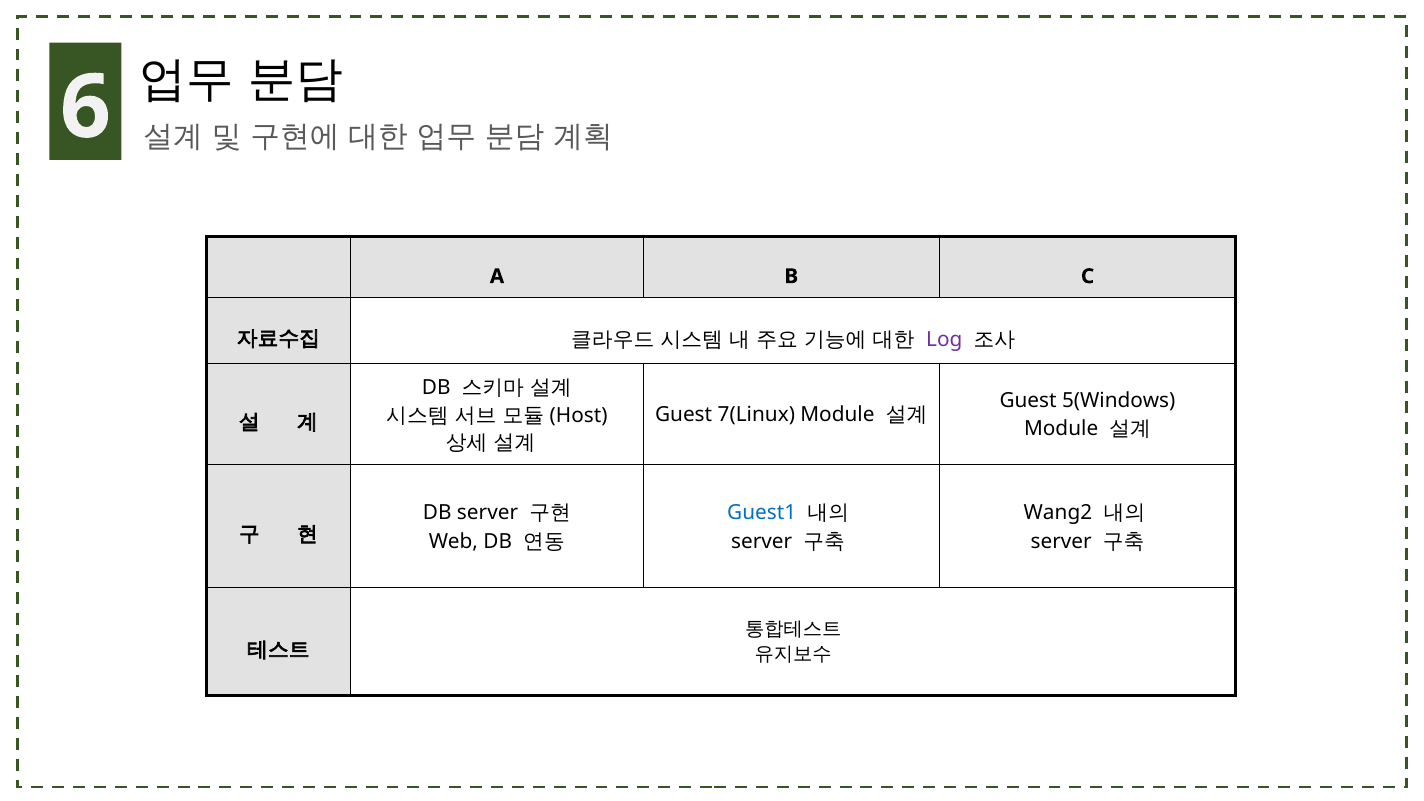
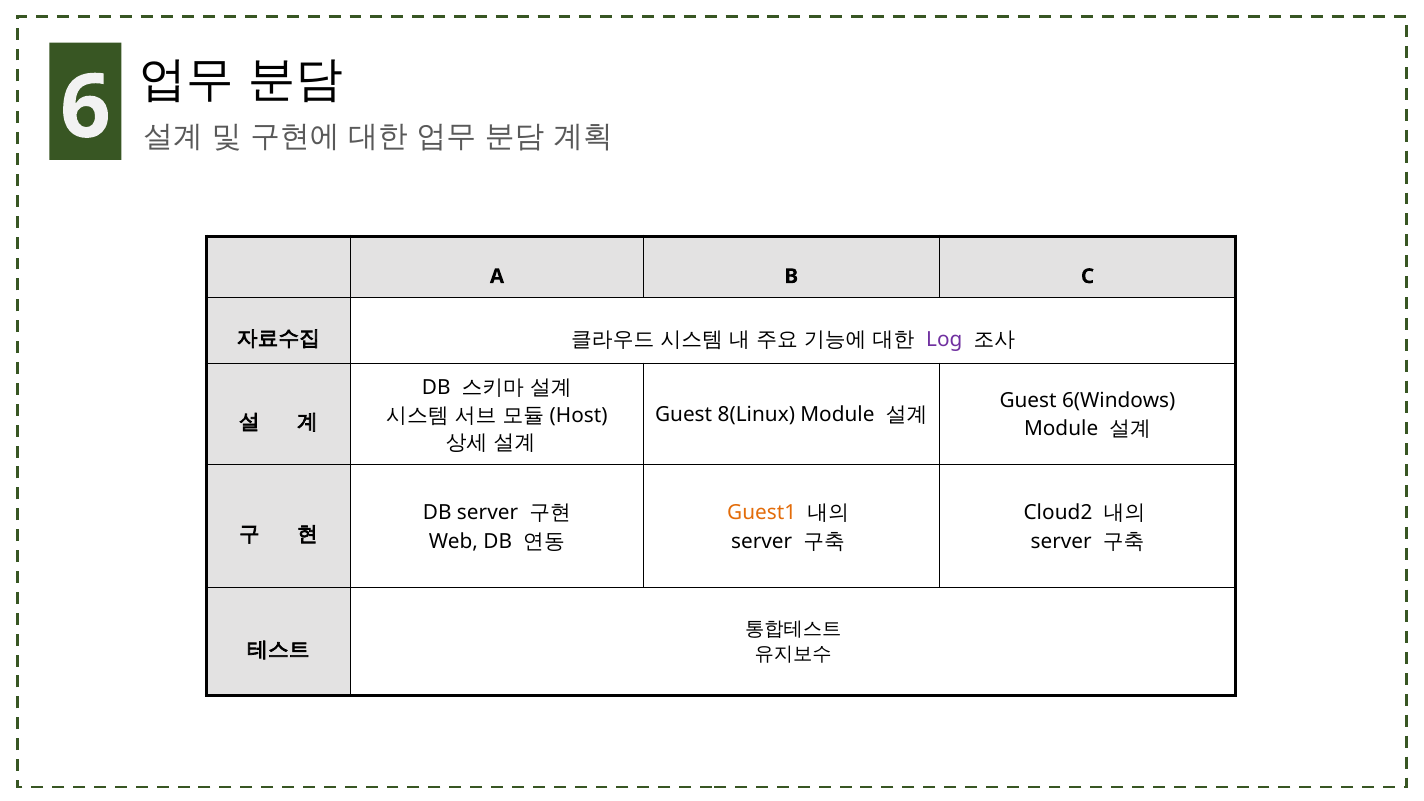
5(Windows: 5(Windows -> 6(Windows (1119, 401)
7(Linux: 7(Linux -> 8(Linux (756, 415)
Guest1 colour: blue -> orange (762, 513)
Wang2: Wang2 -> Cloud2 (1058, 513)
